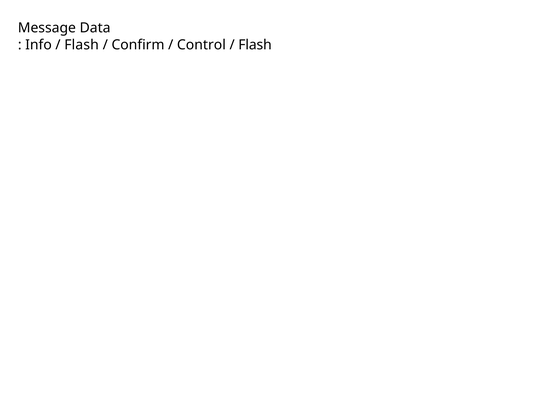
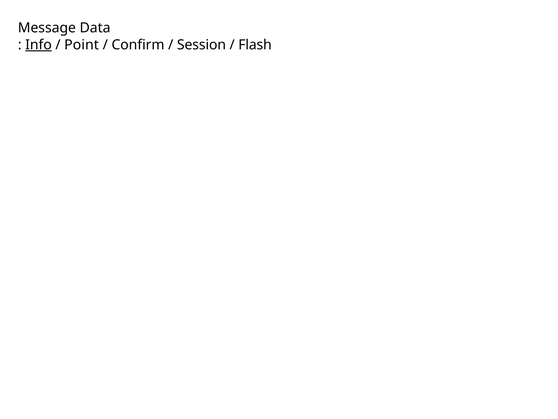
Info underline: none -> present (38, 45)
Flash: Flash -> Point (82, 45)
Control: Control -> Session (201, 45)
